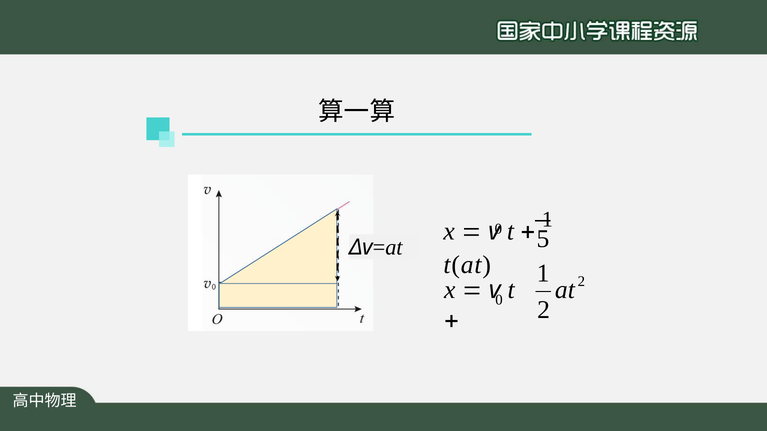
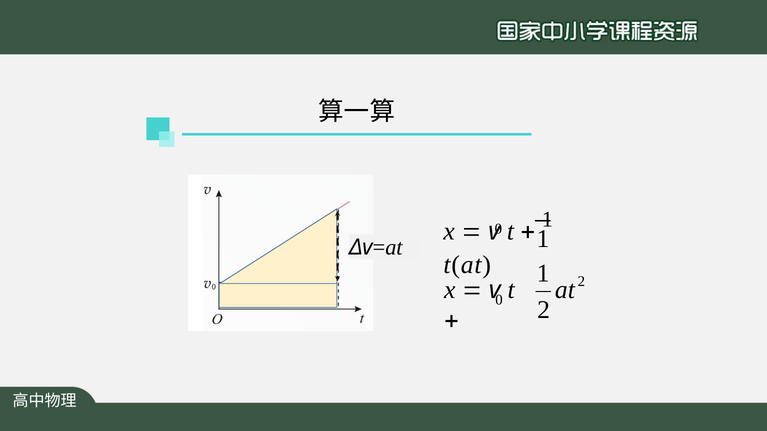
5: 5 -> 1 (543, 239)
